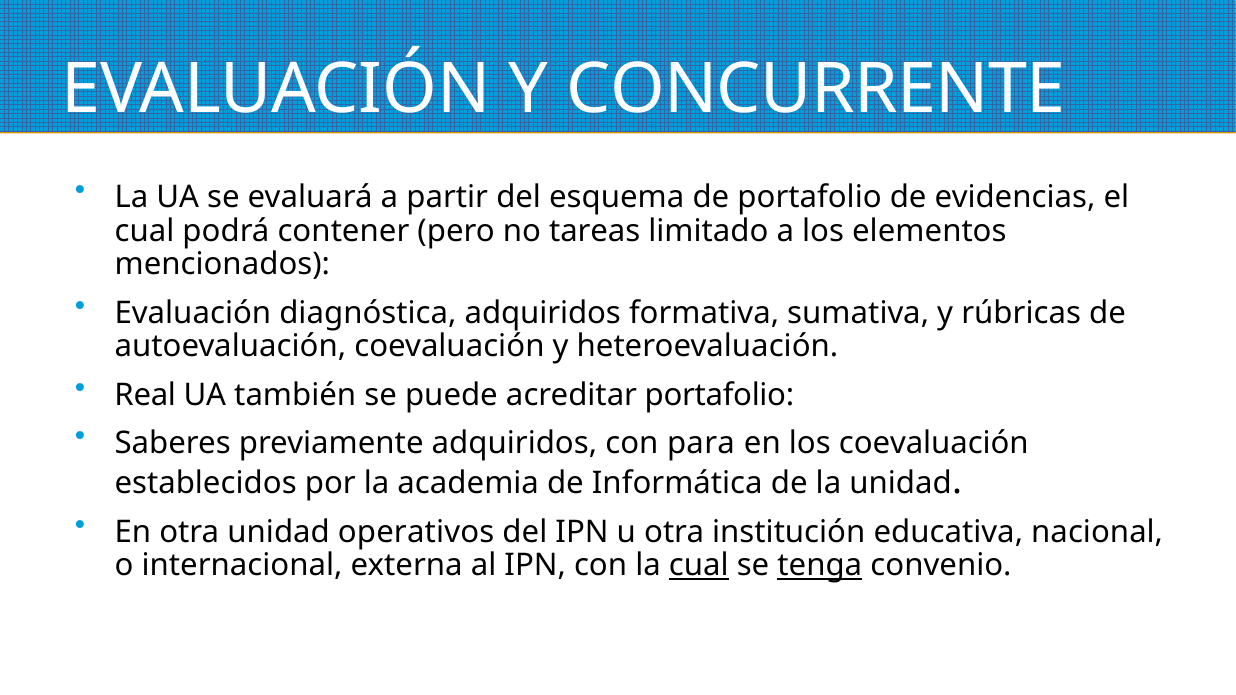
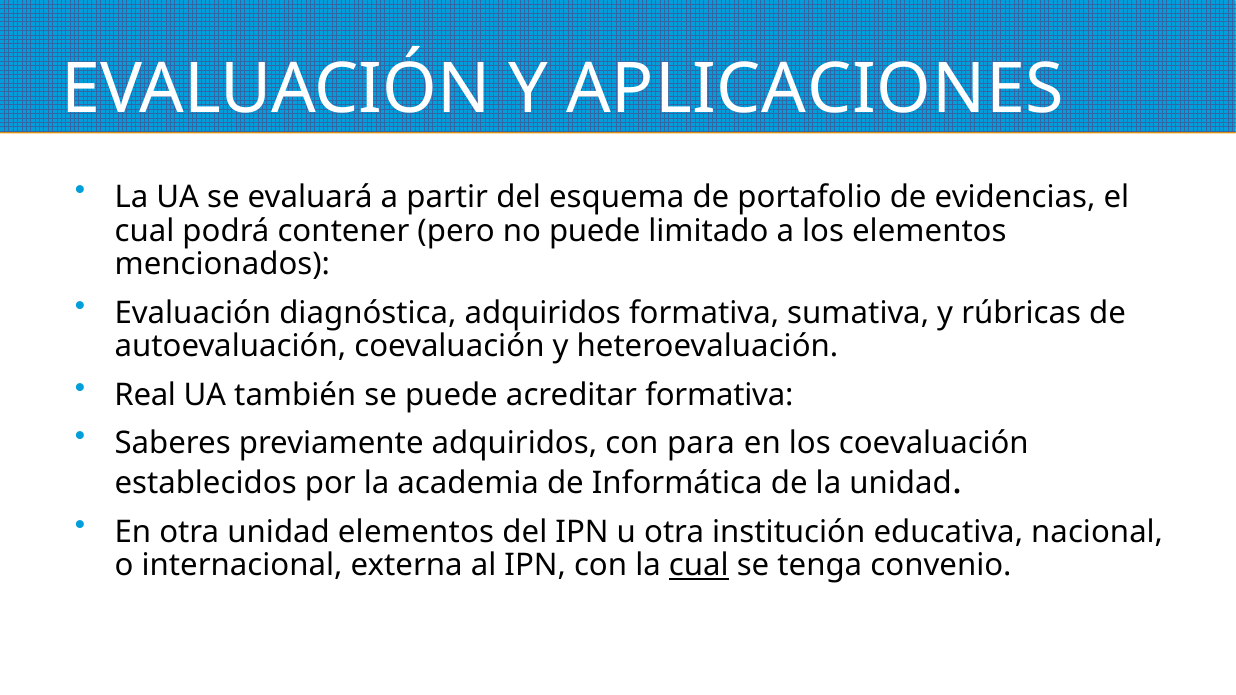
CONCURRENTE: CONCURRENTE -> APLICACIONES (815, 90)
no tareas: tareas -> puede (595, 231)
acreditar portafolio: portafolio -> formativa (719, 395)
unidad operativos: operativos -> elementos (416, 532)
tenga underline: present -> none (820, 566)
